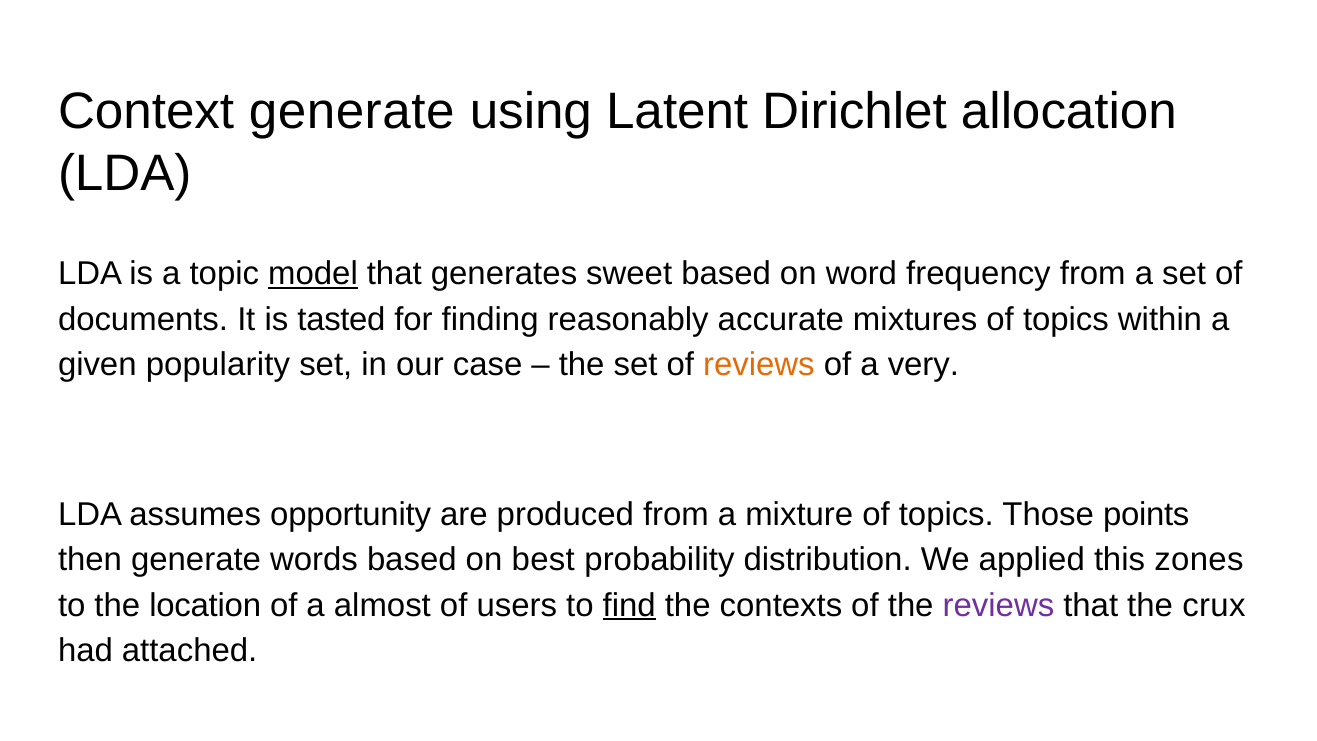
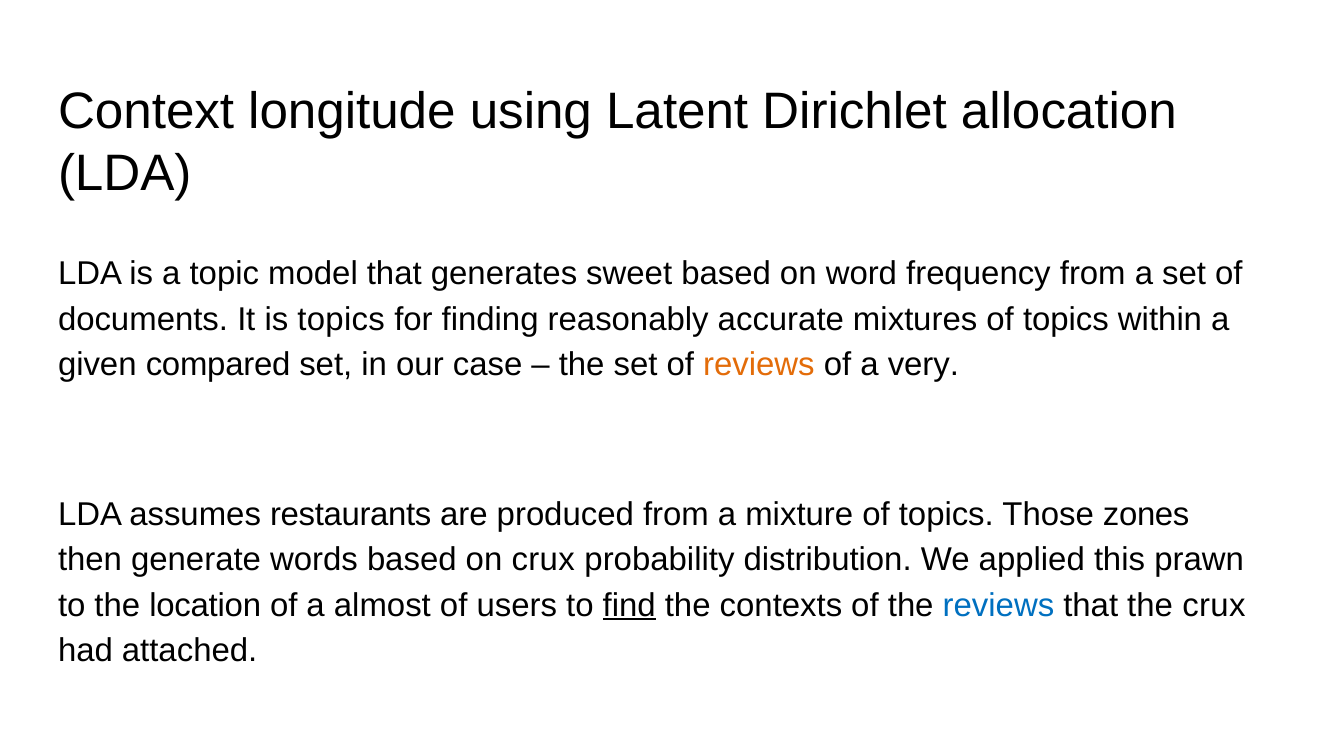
Context generate: generate -> longitude (352, 112)
model underline: present -> none (313, 274)
is tasted: tasted -> topics (341, 319)
popularity: popularity -> compared (218, 365)
opportunity: opportunity -> restaurants (351, 514)
points: points -> zones (1146, 514)
on best: best -> crux (543, 560)
zones: zones -> prawn (1199, 560)
reviews colour: purple -> blue (998, 605)
